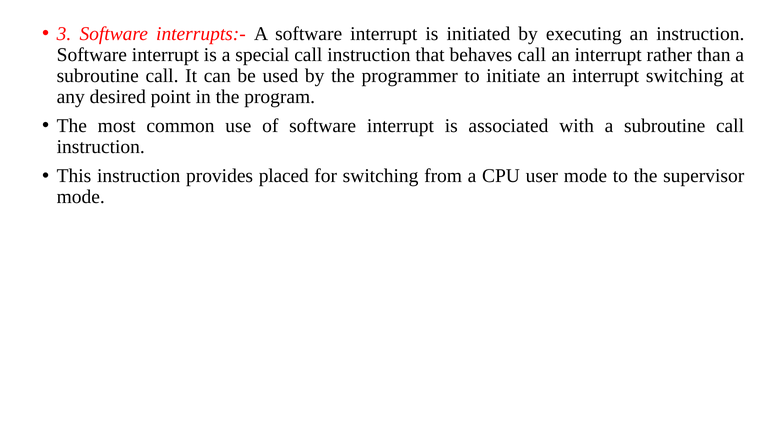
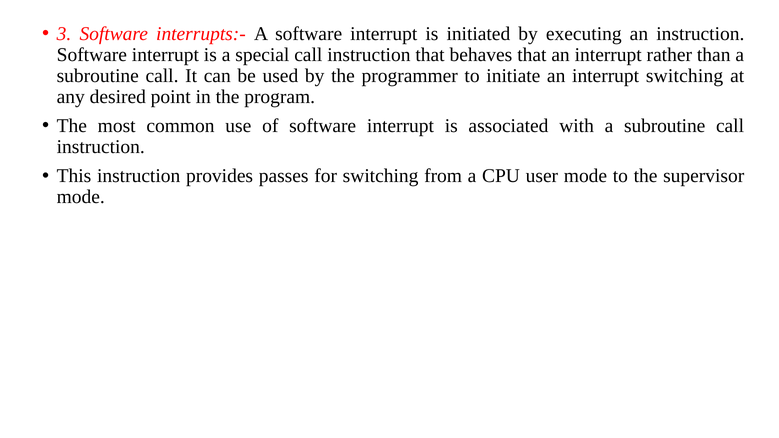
behaves call: call -> that (532, 55)
placed: placed -> passes (284, 176)
